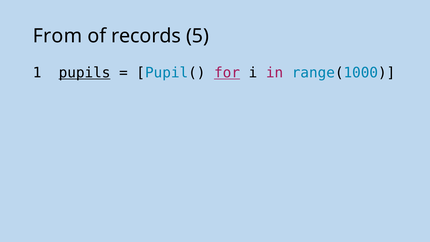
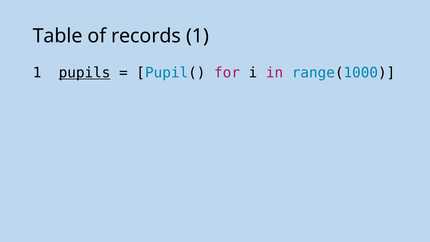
From: From -> Table (58, 36)
records 5: 5 -> 1 (198, 36)
for underline: present -> none (227, 73)
